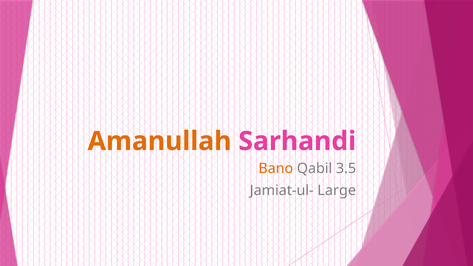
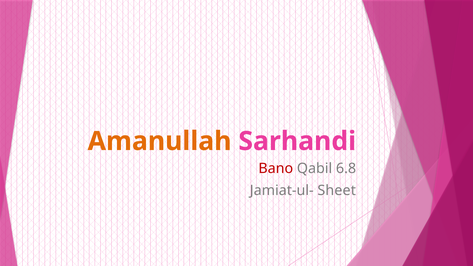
Bano colour: orange -> red (276, 168)
3.5: 3.5 -> 6.8 (346, 168)
Large: Large -> Sheet (337, 191)
